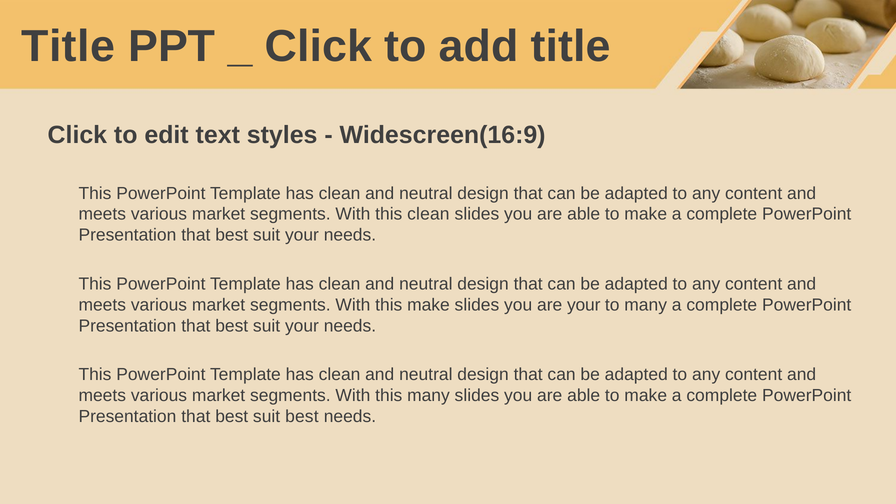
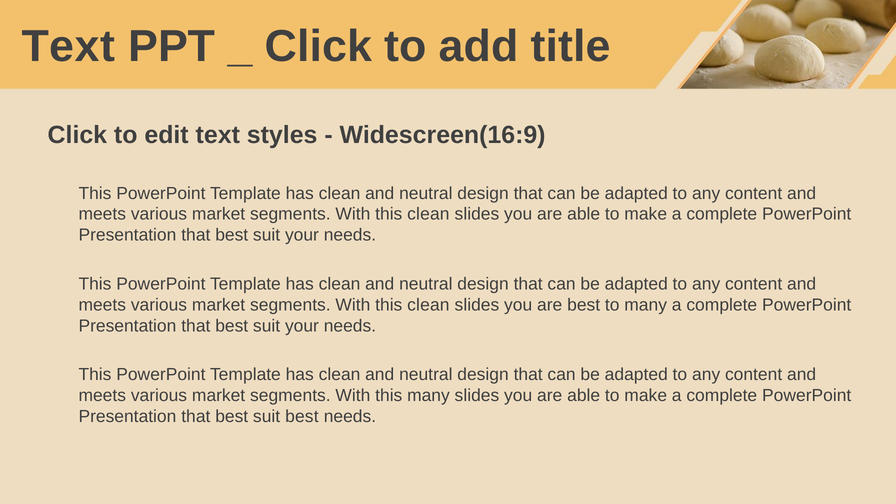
Title: Title -> Text (68, 46)
make: make -> clean (428, 305)
are your: your -> best (584, 305)
